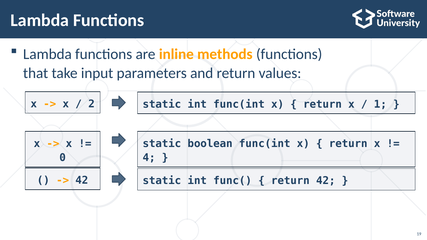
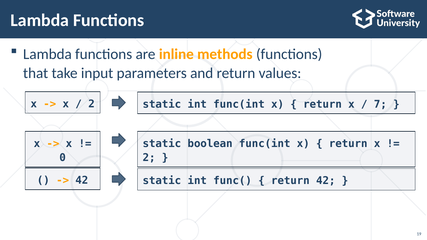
1: 1 -> 7 (380, 104)
4: 4 -> 2 (149, 158)
